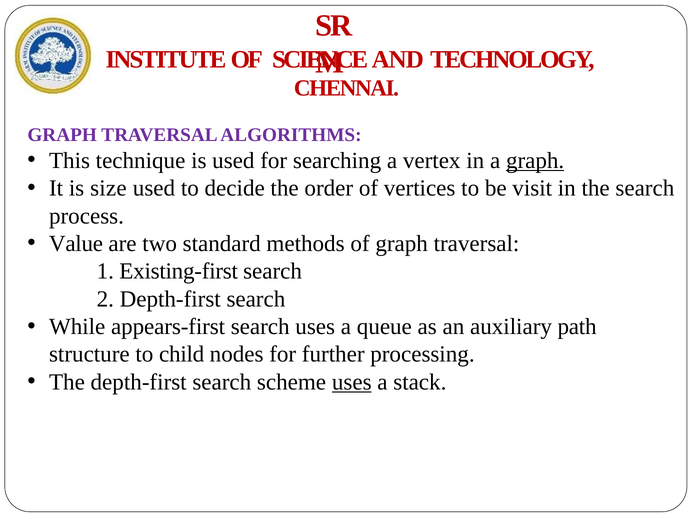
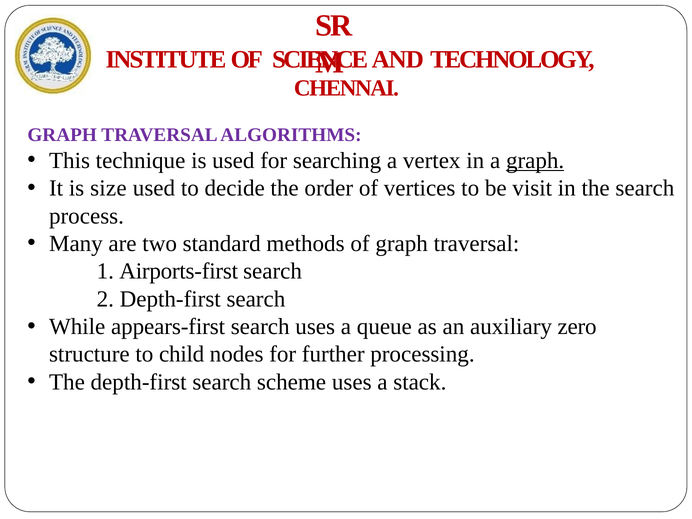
Value: Value -> Many (76, 244)
Existing-first: Existing-first -> Airports-first (179, 271)
path: path -> zero (577, 327)
uses underline: present -> none (352, 382)
